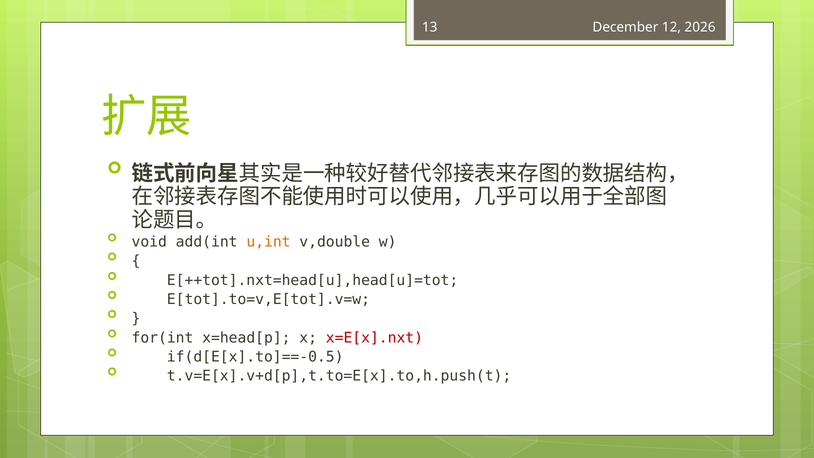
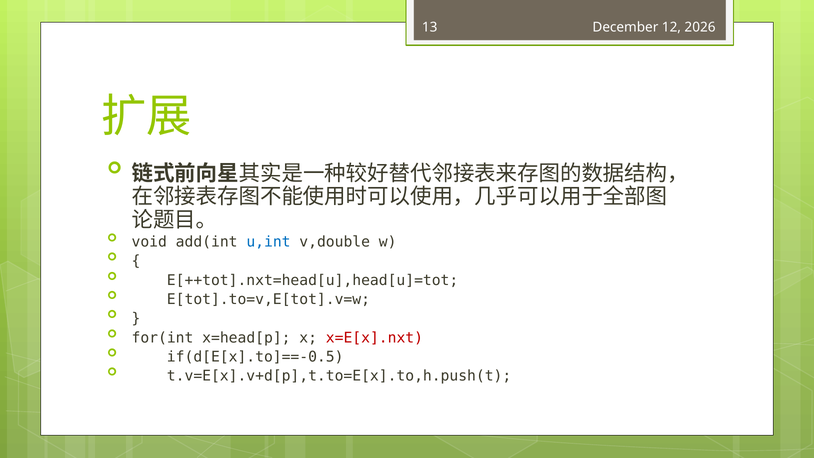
u,int colour: orange -> blue (268, 242)
